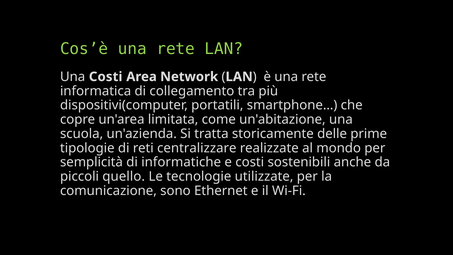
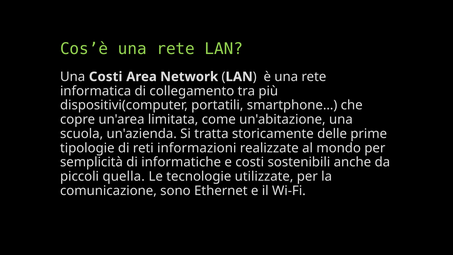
centralizzare: centralizzare -> informazioni (197, 148)
quello: quello -> quella (124, 176)
